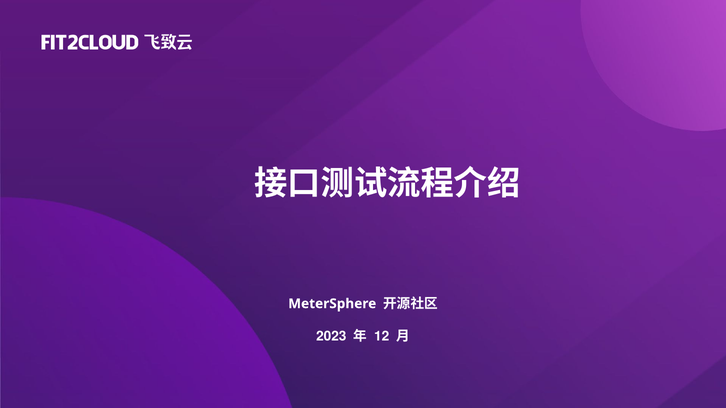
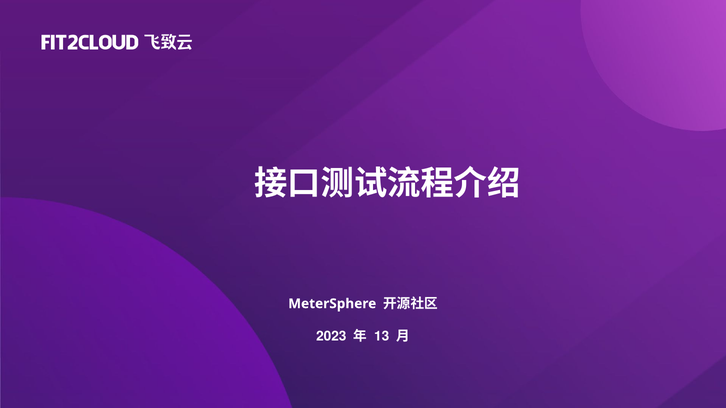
12: 12 -> 13 (382, 337)
